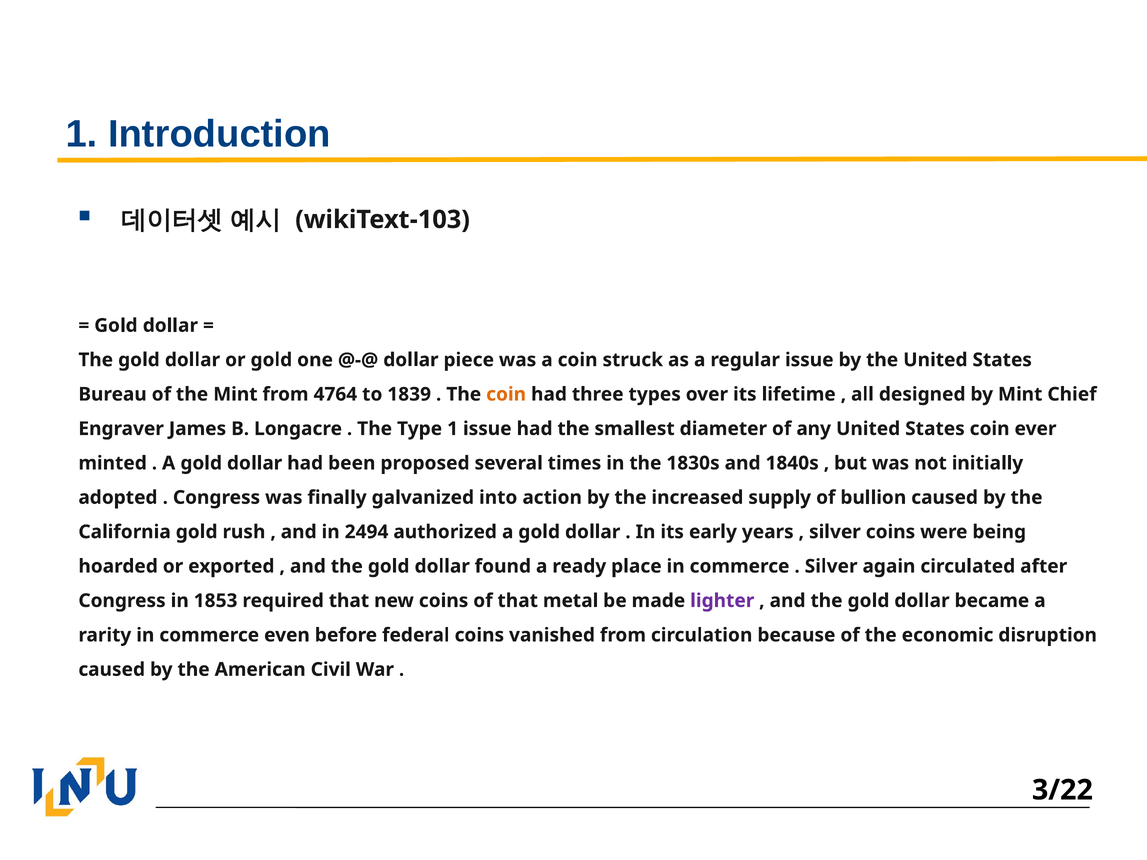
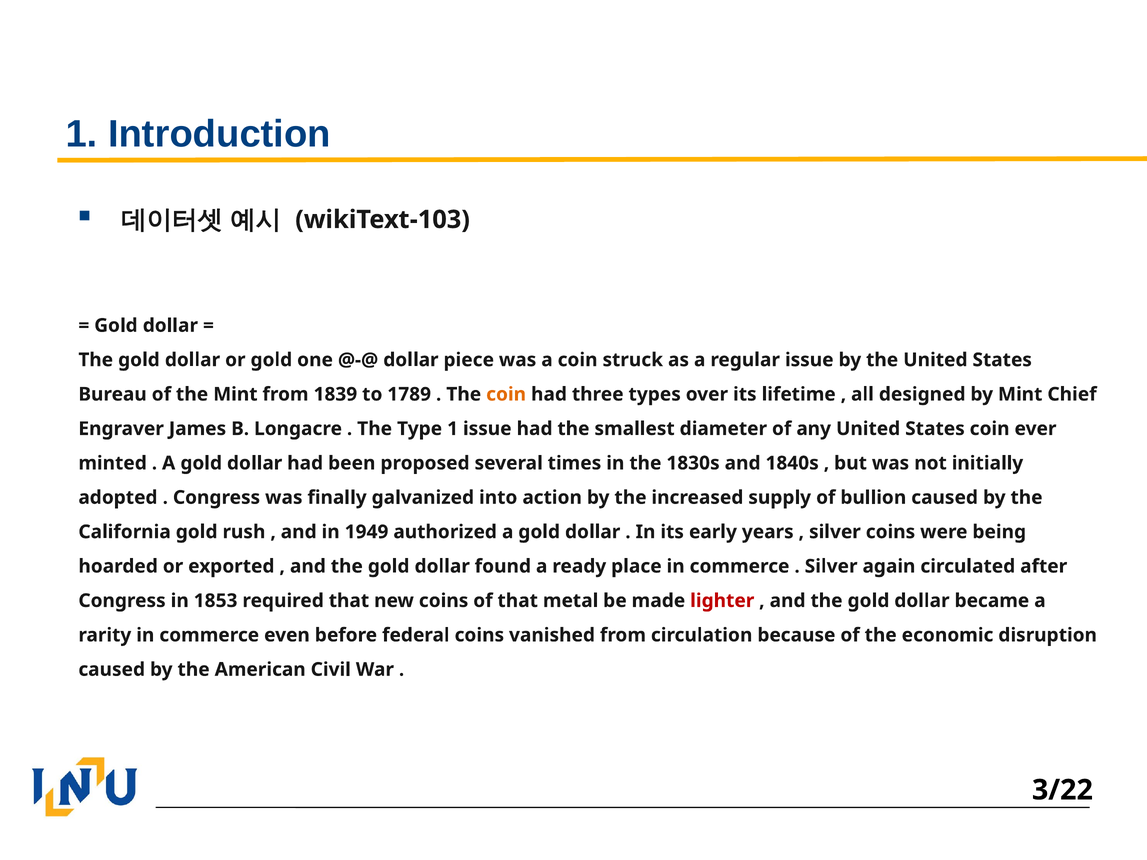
4764: 4764 -> 1839 (335, 394)
1839: 1839 -> 1789 (409, 394)
2494: 2494 -> 1949 (367, 532)
lighter colour: purple -> red (722, 601)
